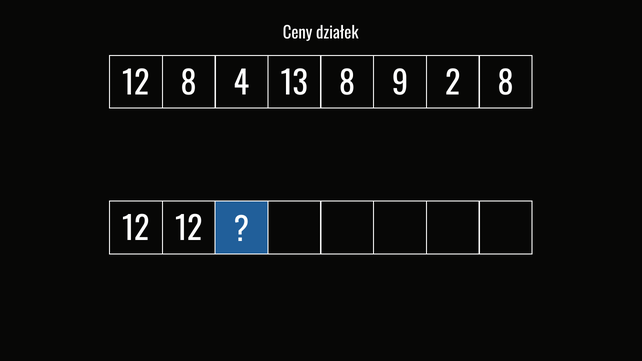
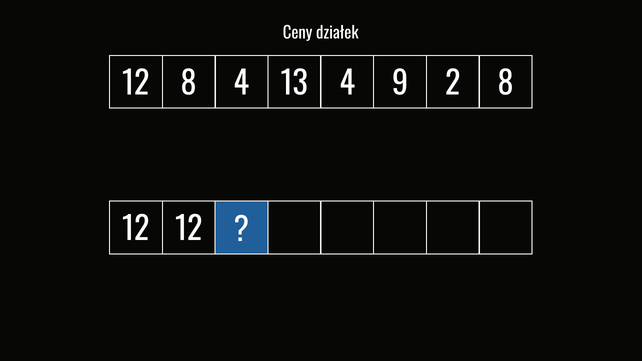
13 8: 8 -> 4 (347, 84)
